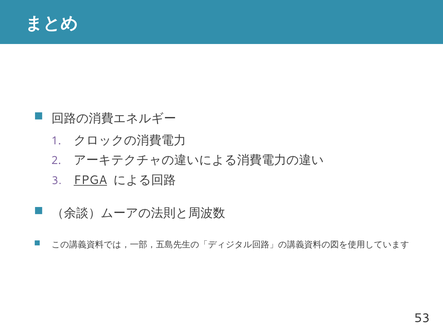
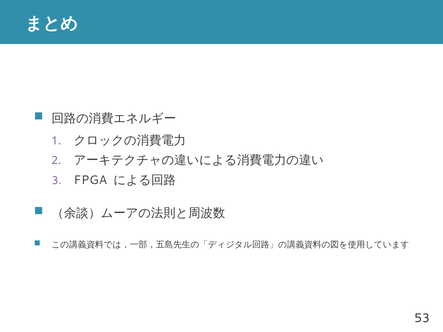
FPGA underline: present -> none (90, 180)
